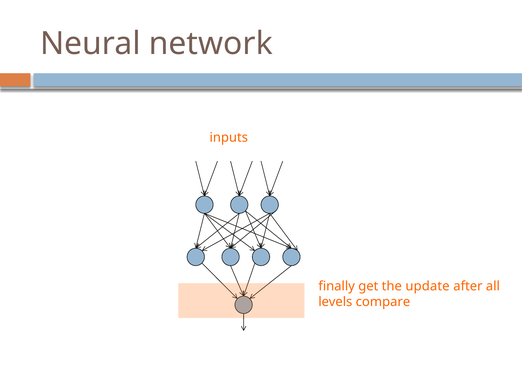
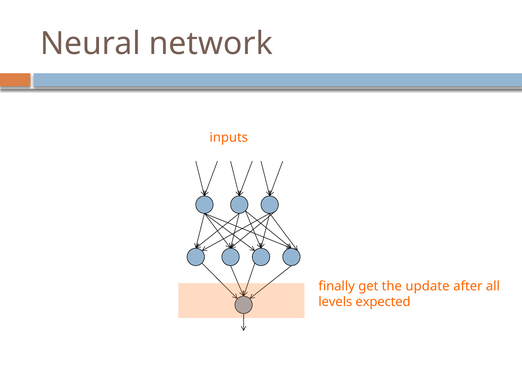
compare: compare -> expected (383, 301)
